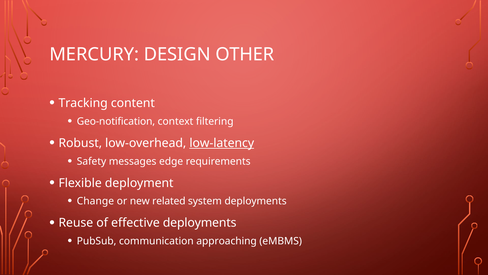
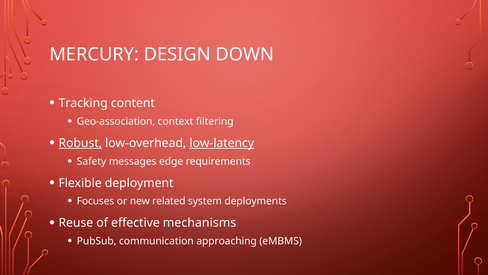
OTHER: OTHER -> DOWN (245, 54)
Geo-notification: Geo-notification -> Geo-association (116, 121)
Robust underline: none -> present (80, 143)
Change: Change -> Focuses (96, 201)
effective deployments: deployments -> mechanisms (200, 223)
